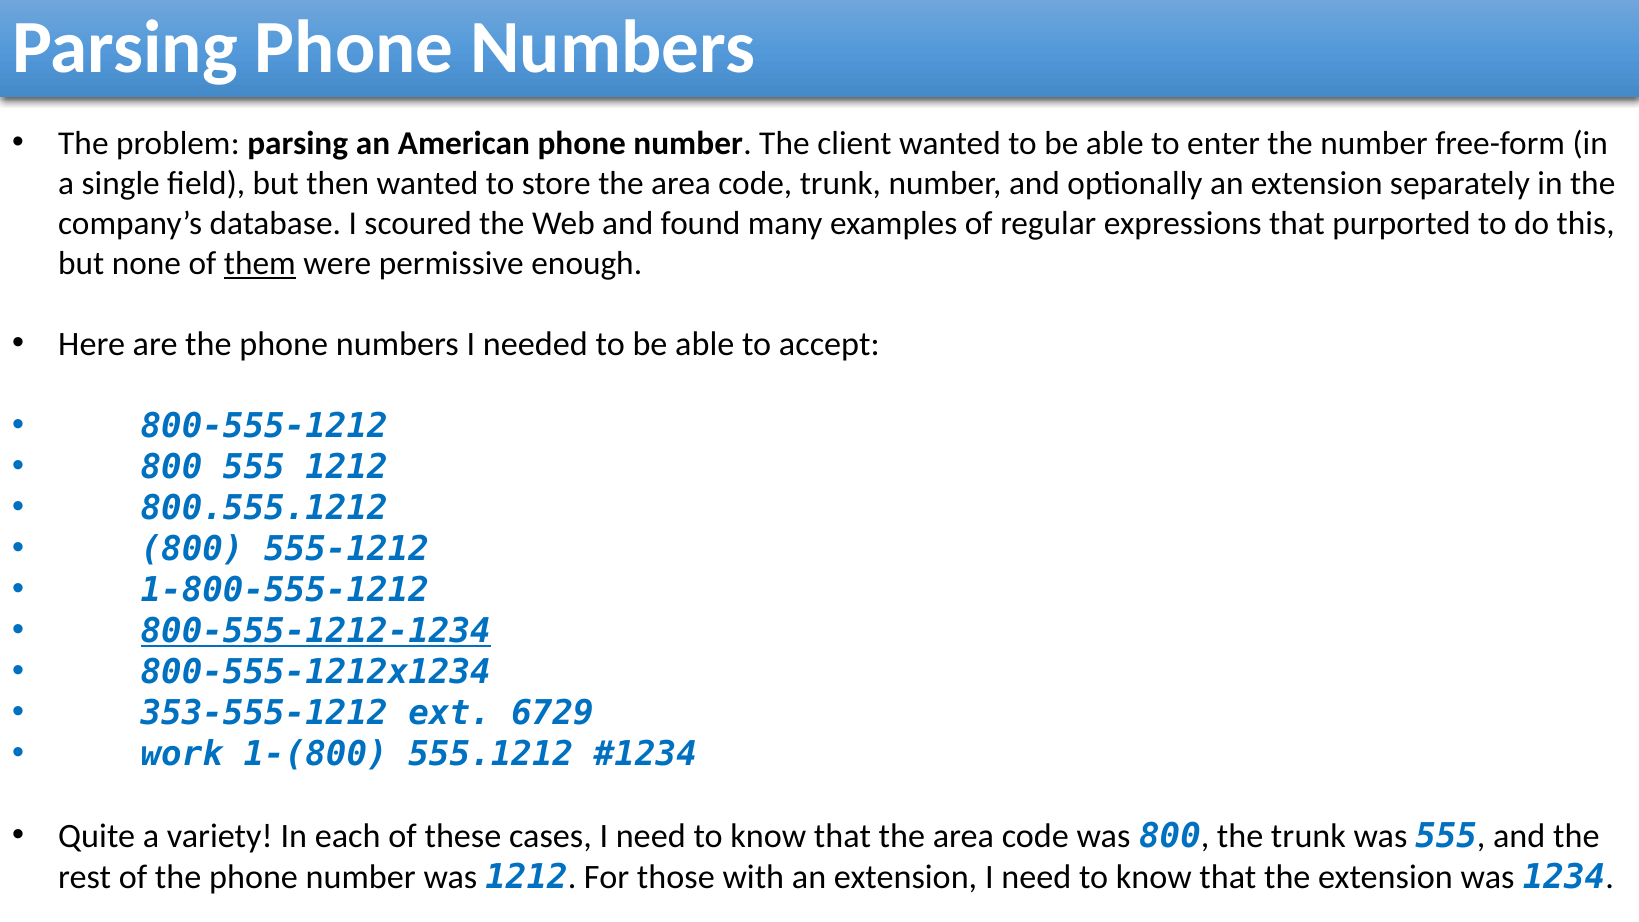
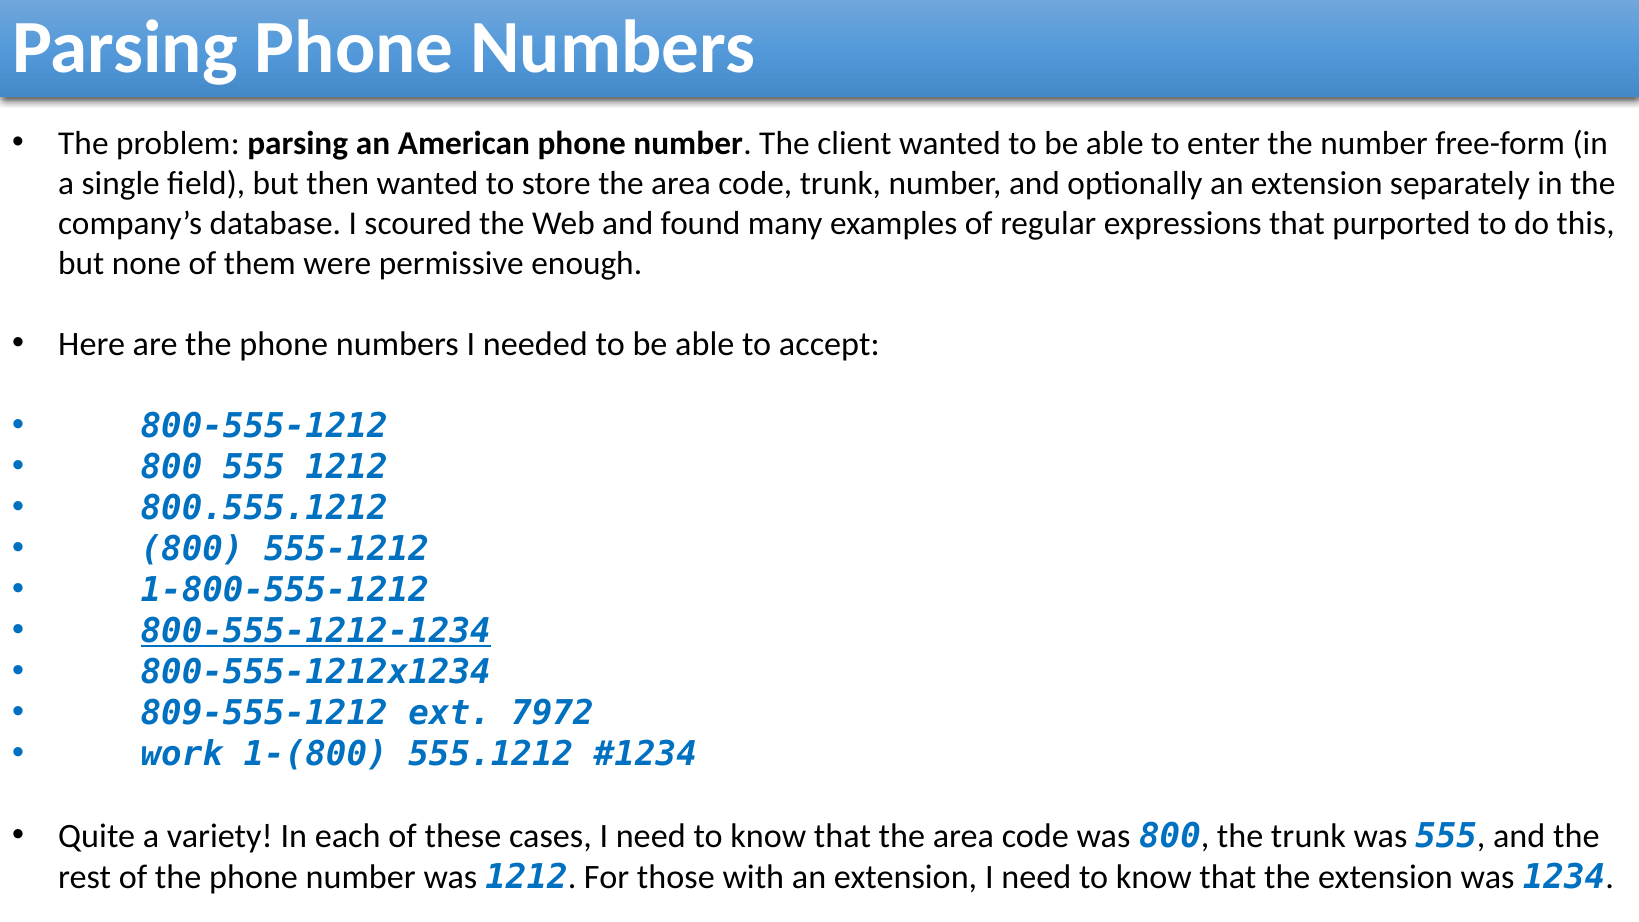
them underline: present -> none (260, 264)
353-555-1212: 353-555-1212 -> 809-555-1212 (264, 713)
6729: 6729 -> 7972 (553, 713)
